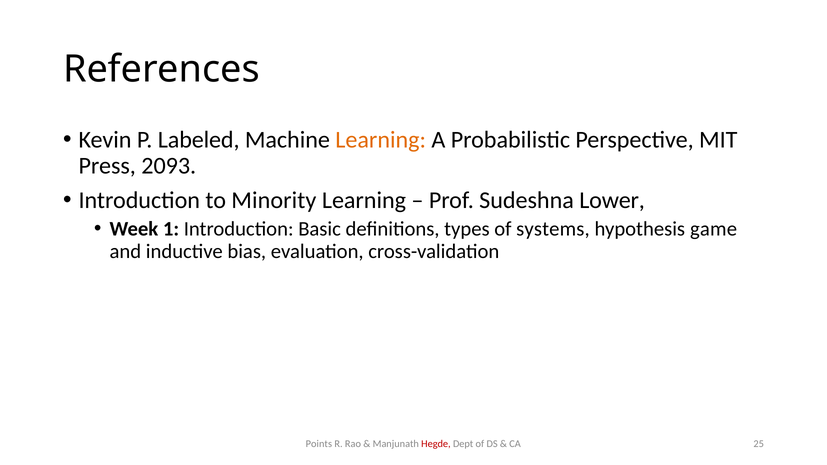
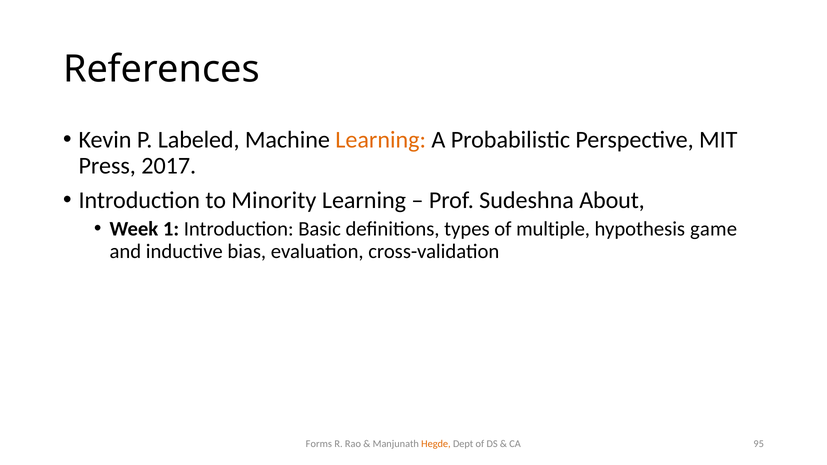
2093: 2093 -> 2017 (169, 166)
Lower: Lower -> About (612, 201)
systems: systems -> multiple (553, 229)
Points: Points -> Forms (319, 444)
Hegde colour: red -> orange (436, 444)
25: 25 -> 95 (759, 444)
